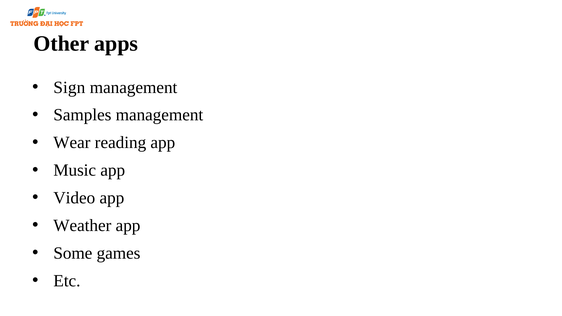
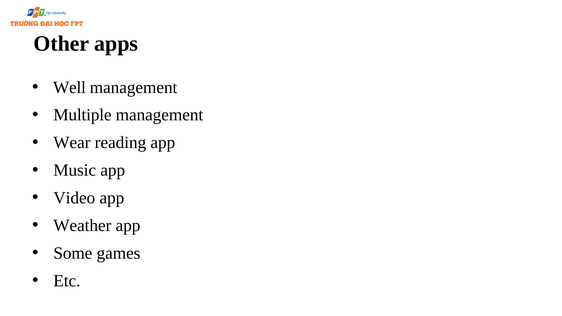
Sign: Sign -> Well (70, 87)
Samples: Samples -> Multiple (82, 115)
